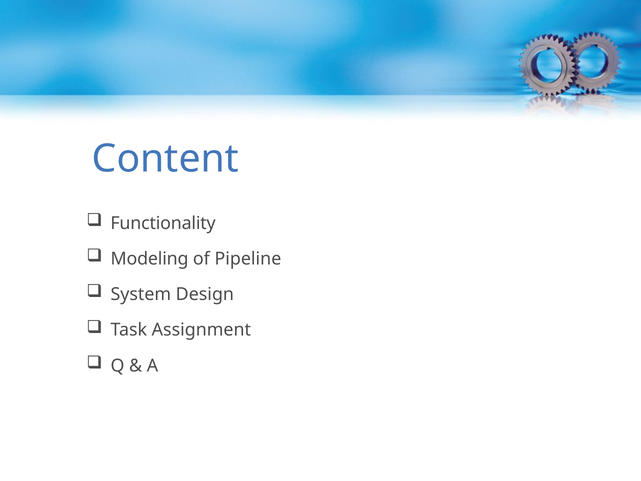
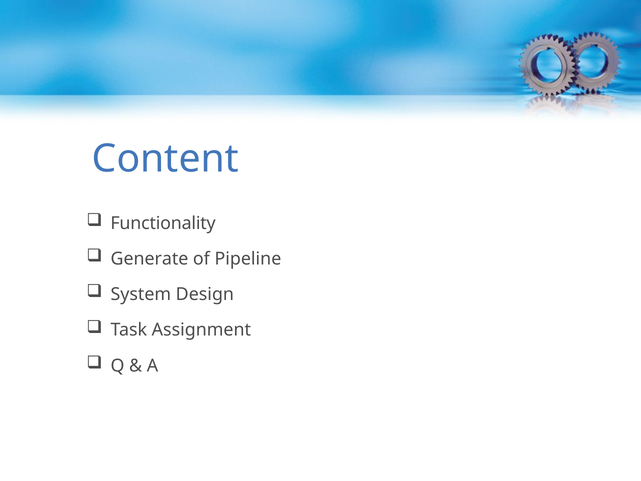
Modeling: Modeling -> Generate (149, 259)
